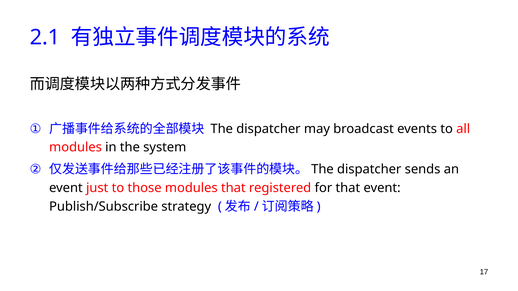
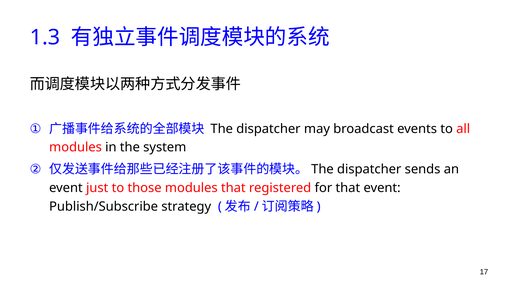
2.1: 2.1 -> 1.3 (45, 37)
